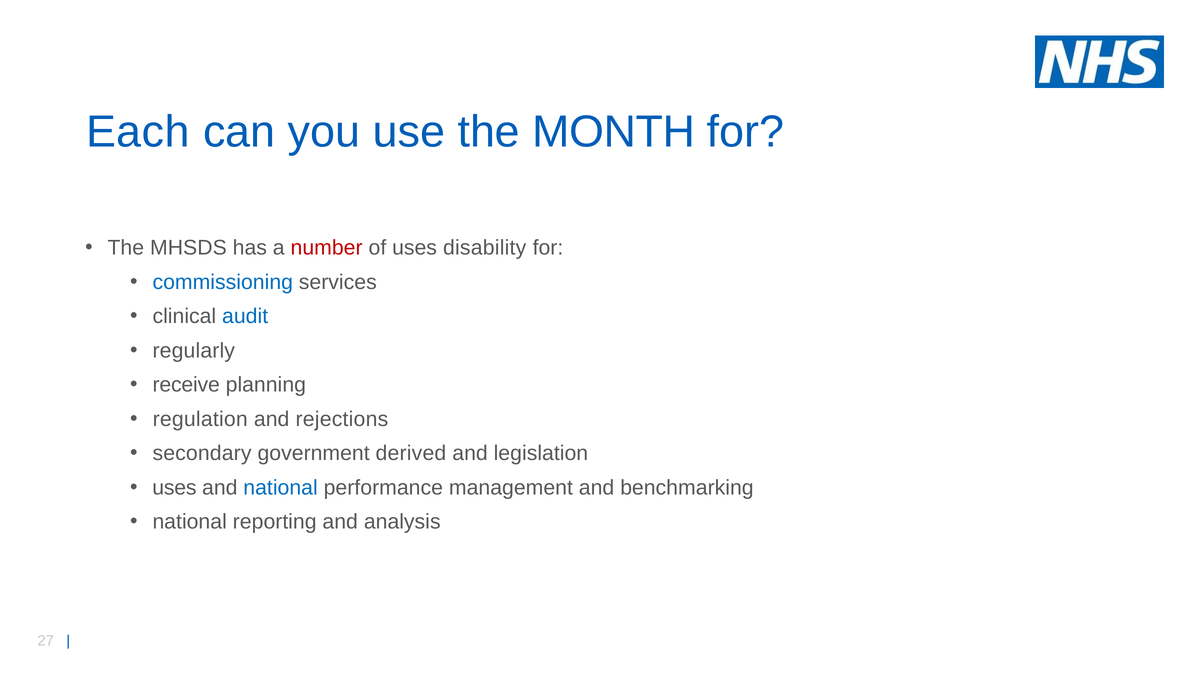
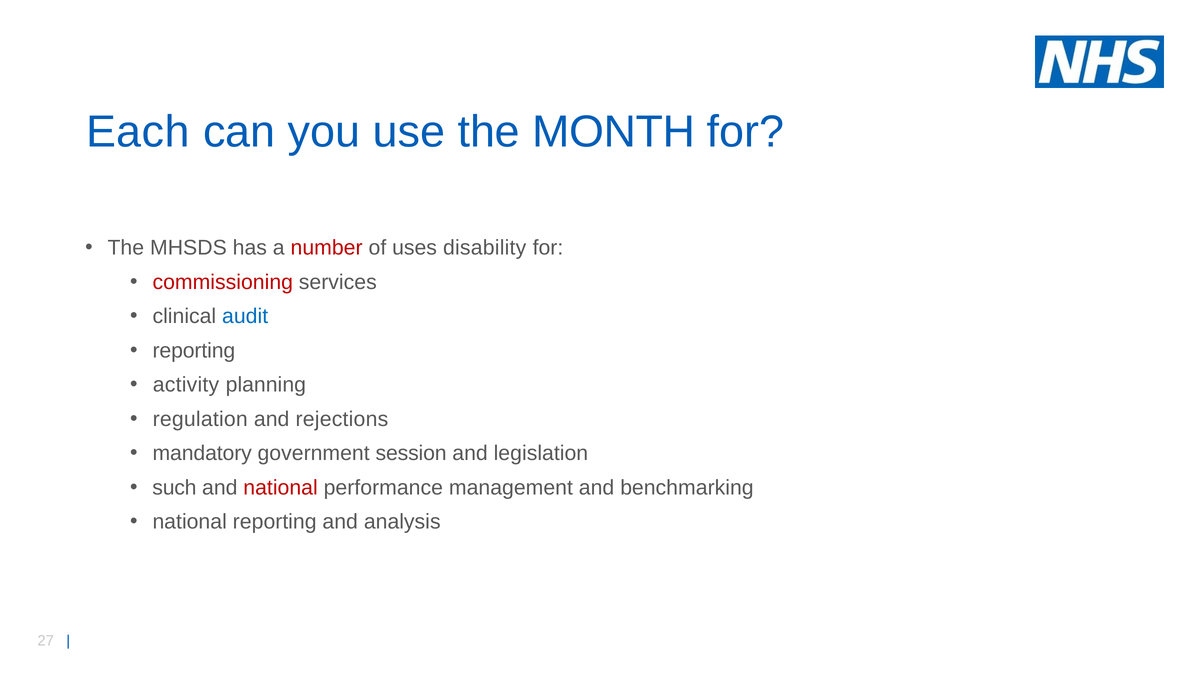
commissioning colour: blue -> red (223, 282)
regularly: regularly -> reporting (194, 351)
receive: receive -> activity (186, 385)
secondary: secondary -> mandatory (202, 453)
derived: derived -> session (411, 453)
uses: uses -> such (174, 488)
national colour: blue -> red (281, 488)
